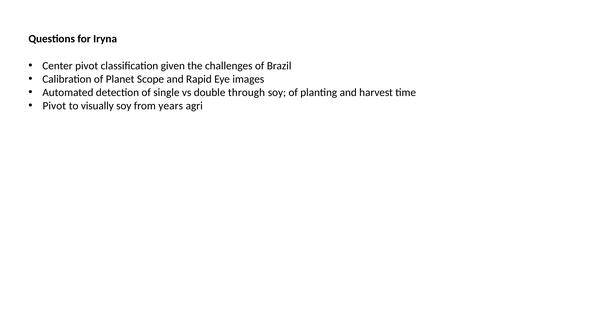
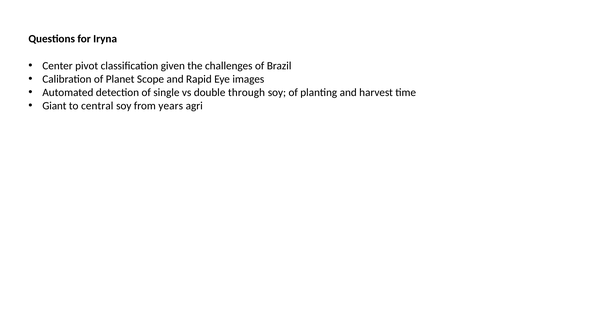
Pivot: Pivot -> Giant (54, 106)
visually: visually -> central (97, 106)
